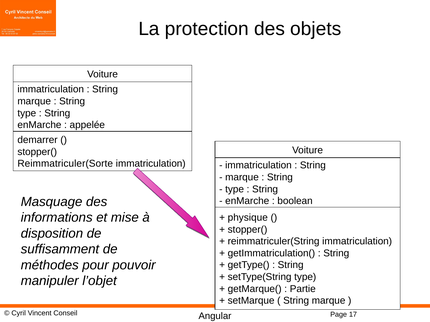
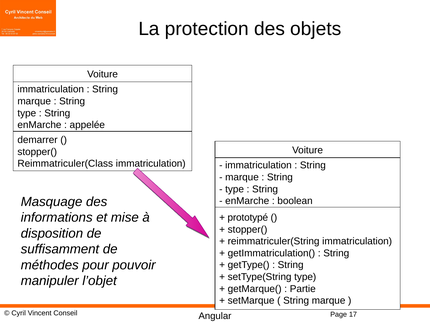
Reimmatriculer(Sorte: Reimmatriculer(Sorte -> Reimmatriculer(Class (65, 164)
physique: physique -> prototypé (248, 218)
